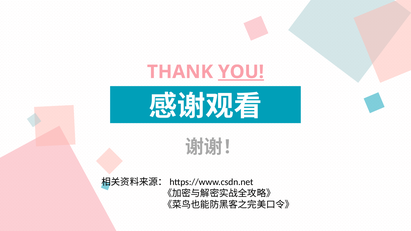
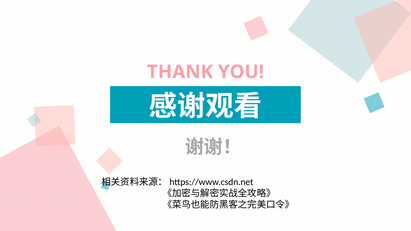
YOU underline: present -> none (241, 72)
